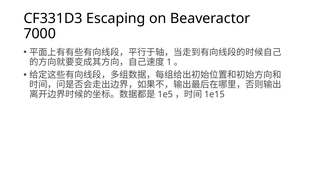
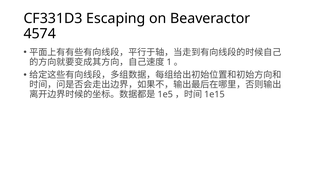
7000: 7000 -> 4574 (40, 34)
